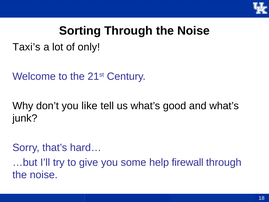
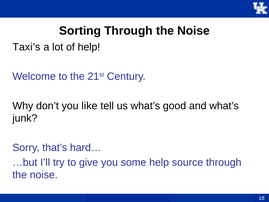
of only: only -> help (89, 47)
firewall: firewall -> source (188, 162)
